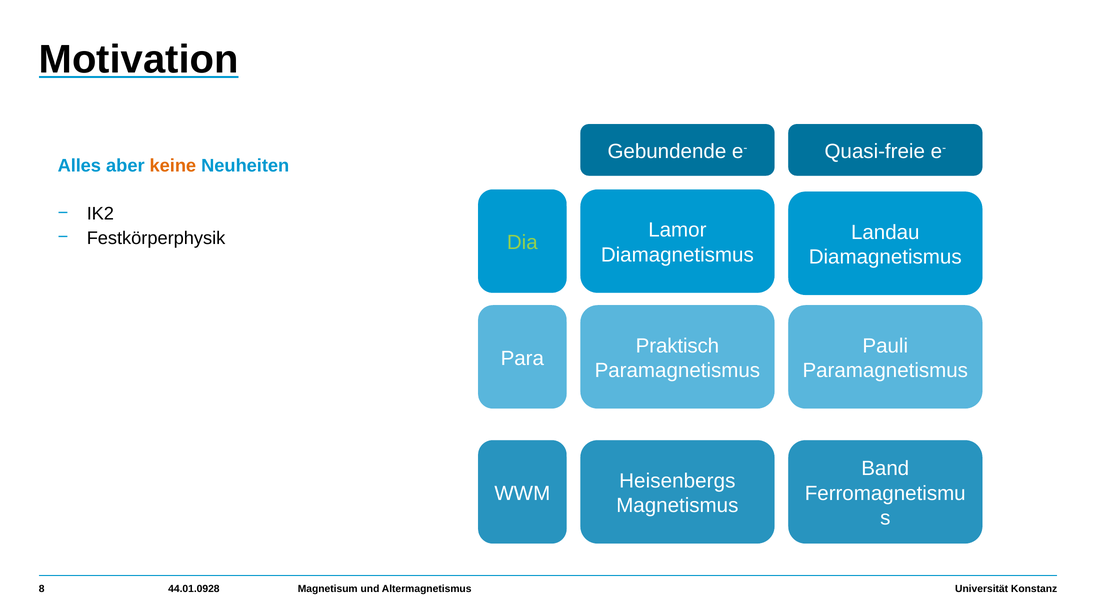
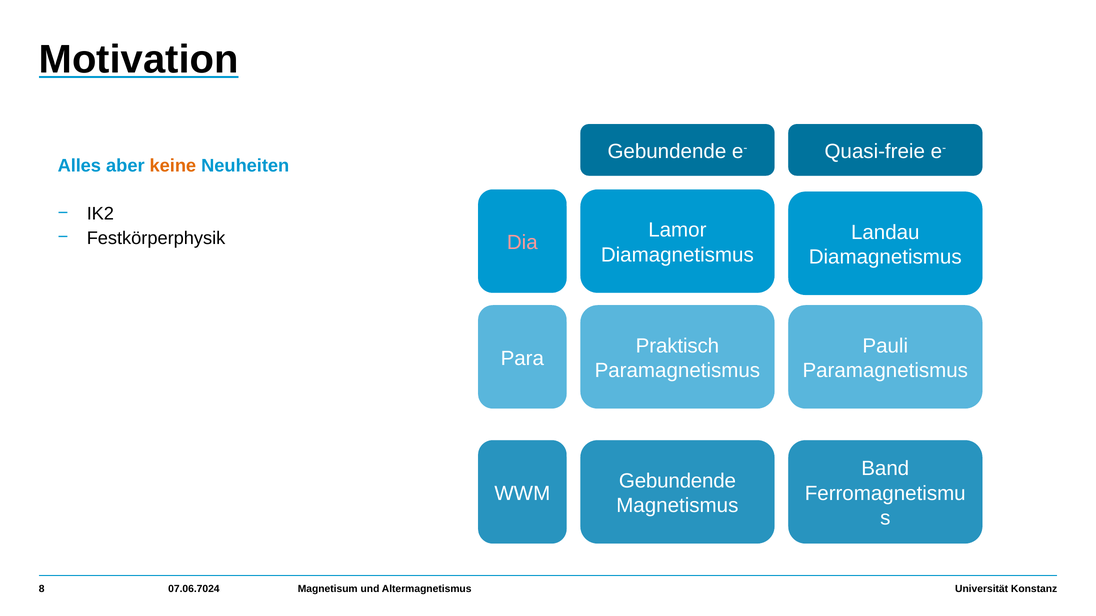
Dia colour: light green -> pink (522, 243)
Heisenbergs: Heisenbergs -> Gebundende (677, 481)
44.01.0928: 44.01.0928 -> 07.06.7024 (194, 589)
